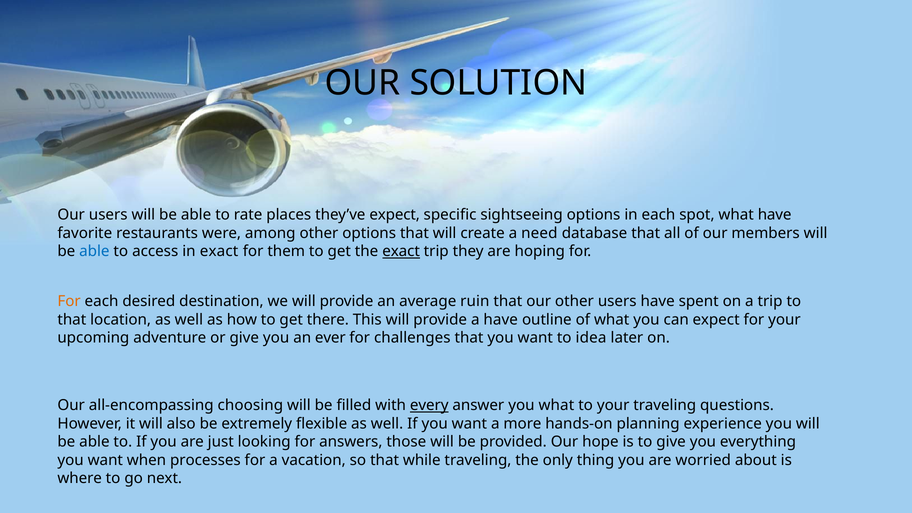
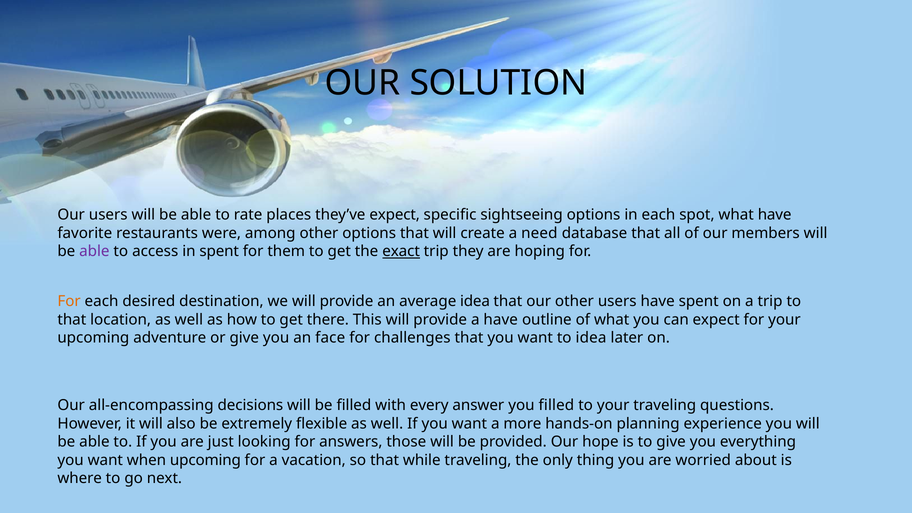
able colour: blue -> purple (94, 251)
in exact: exact -> spent (219, 251)
average ruin: ruin -> idea (475, 301)
ever: ever -> face (330, 338)
choosing: choosing -> decisions (250, 405)
every underline: present -> none (429, 405)
you what: what -> filled (556, 405)
when processes: processes -> upcoming (205, 460)
